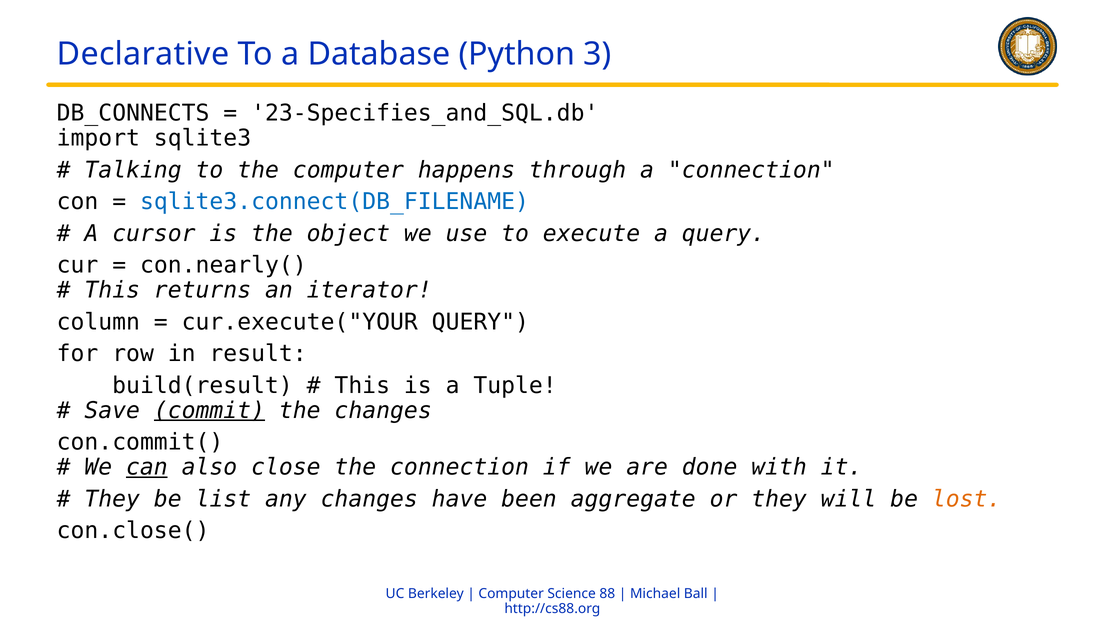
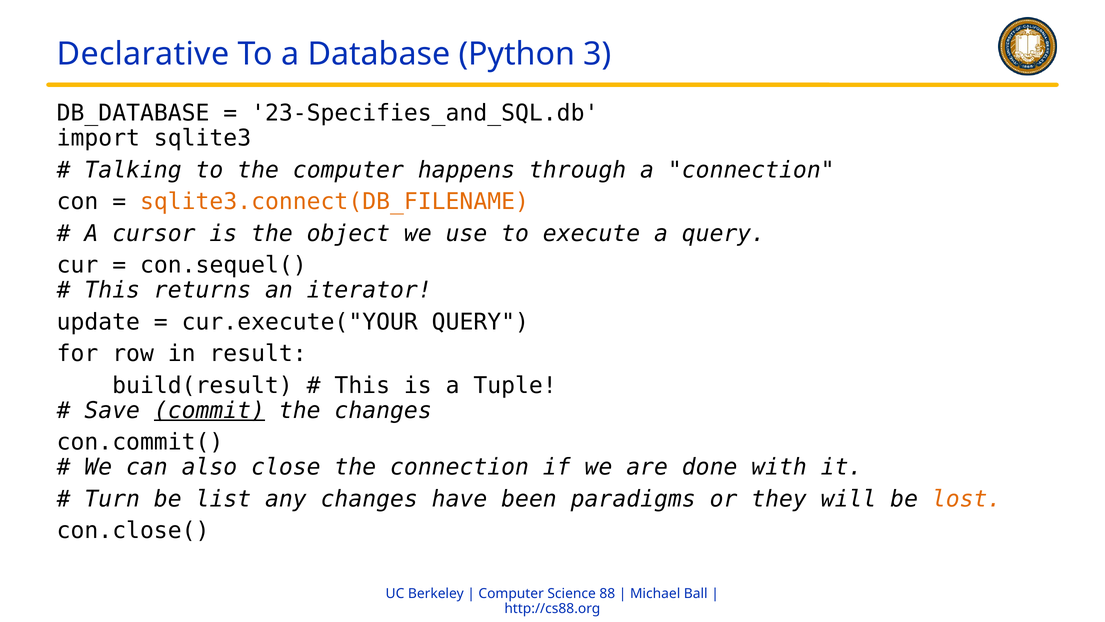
DB_CONNECTS: DB_CONNECTS -> DB_DATABASE (133, 113)
sqlite3.connect(DB_FILENAME colour: blue -> orange (334, 202)
con.nearly(: con.nearly( -> con.sequel( (223, 265)
column: column -> update (98, 322)
can underline: present -> none (147, 467)
They: They -> Turn (112, 499)
aggregate: aggregate -> paradigms (633, 499)
